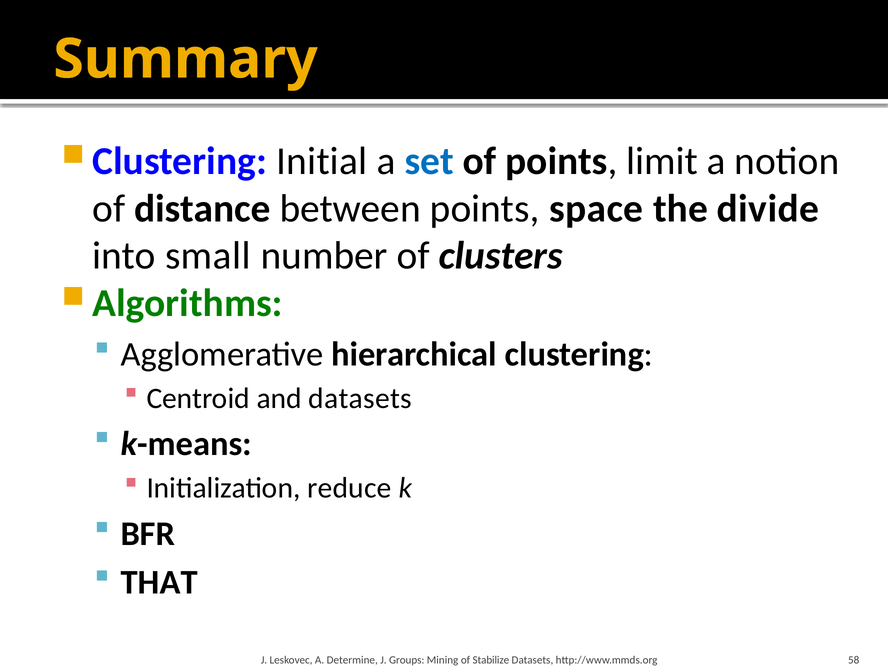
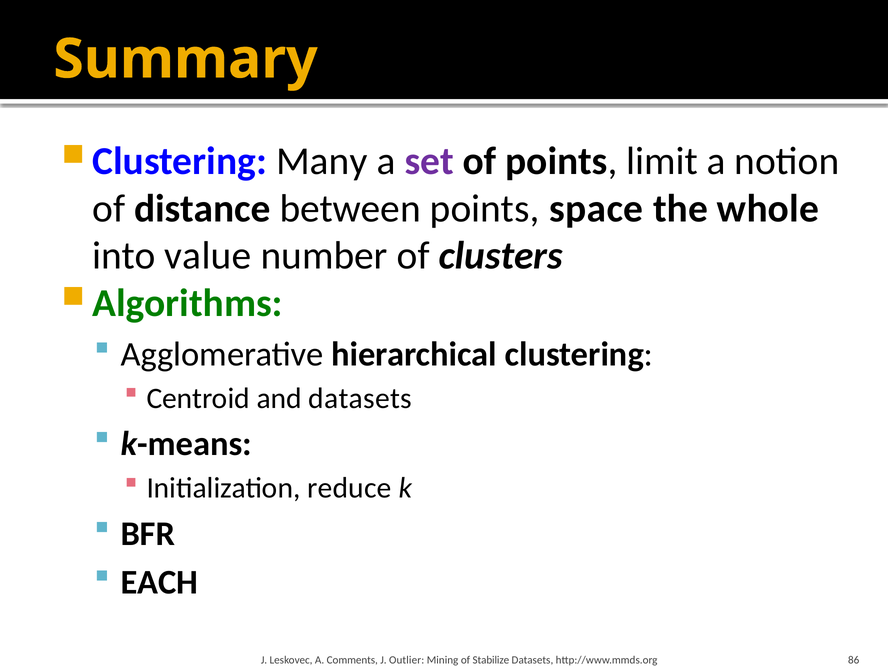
Initial: Initial -> Many (322, 161)
set colour: blue -> purple (429, 161)
divide: divide -> whole (768, 208)
small: small -> value (208, 256)
THAT: THAT -> EACH (159, 582)
Determine: Determine -> Comments (352, 660)
Groups: Groups -> Outlier (407, 660)
58: 58 -> 86 (854, 660)
